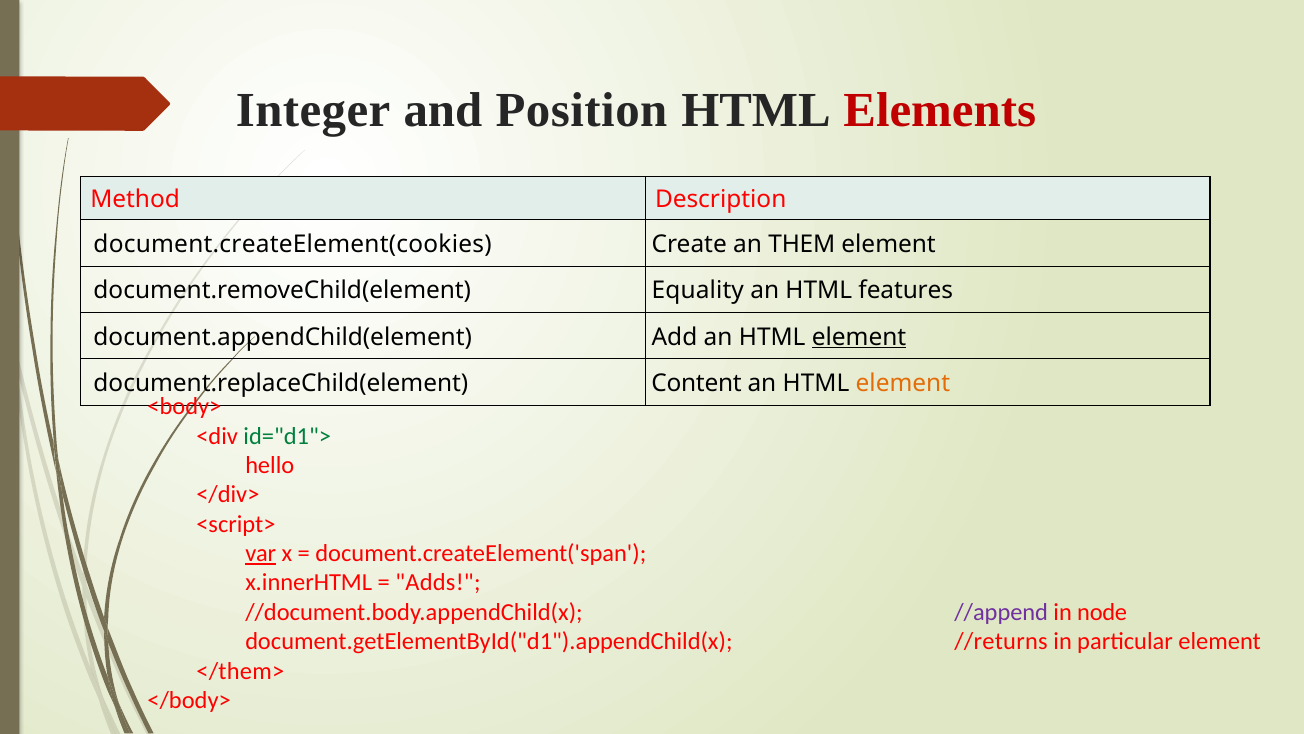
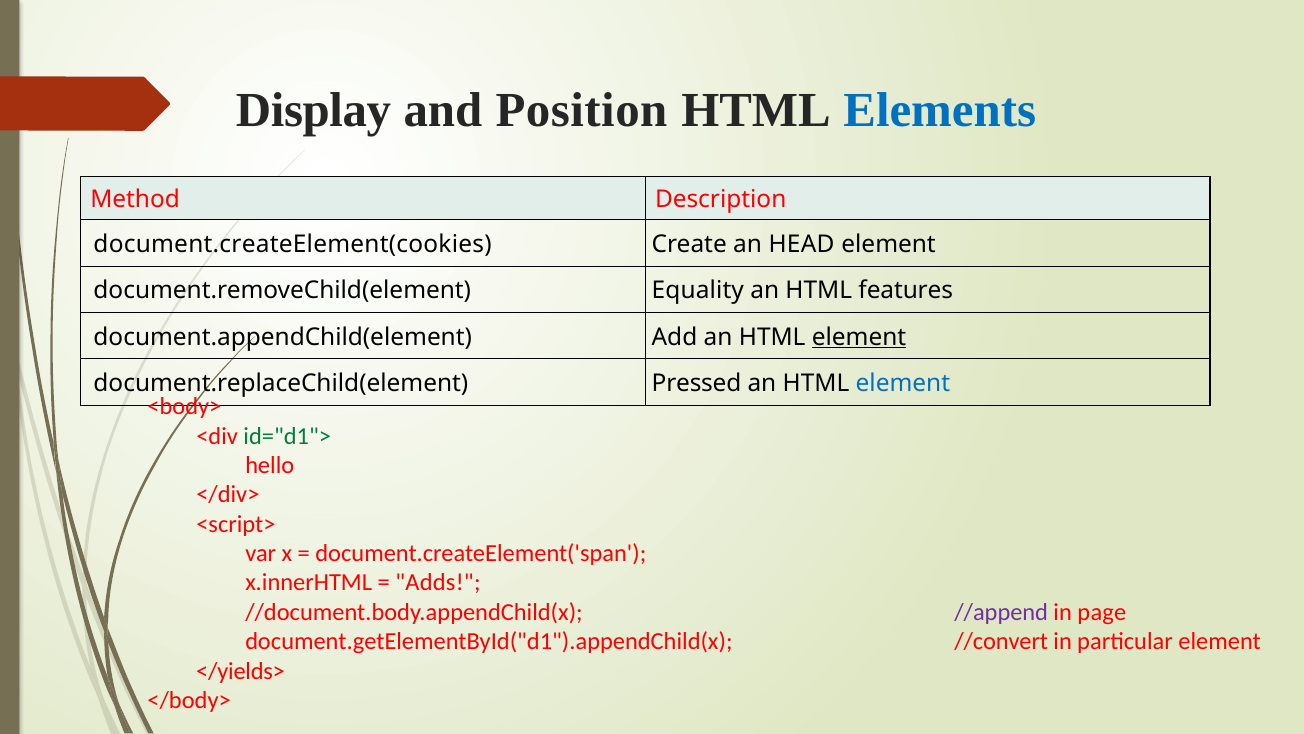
Integer: Integer -> Display (314, 110)
Elements colour: red -> blue (940, 110)
THEM: THEM -> HEAD (802, 244)
Content: Content -> Pressed (697, 383)
element colour: orange -> blue (903, 383)
var underline: present -> none (261, 553)
node: node -> page (1102, 612)
//returns: //returns -> //convert (1001, 641)
</them>: </them> -> </yields> (241, 670)
